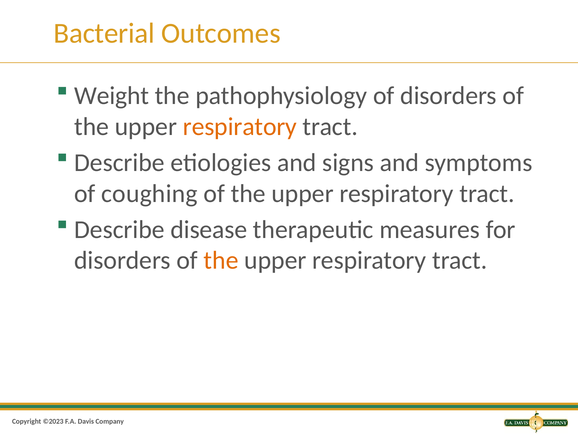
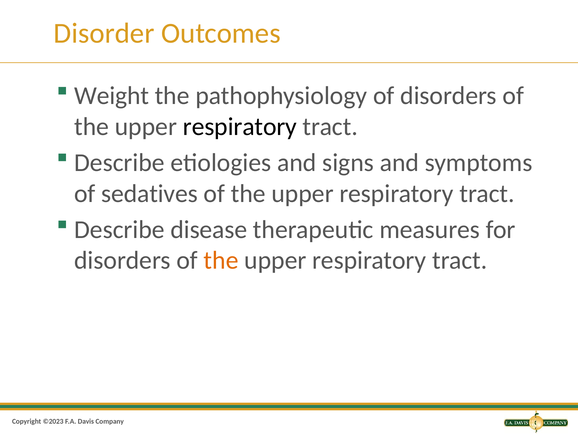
Bacterial: Bacterial -> Disorder (104, 33)
respiratory colour: orange -> black (240, 126)
coughing: coughing -> sedatives (150, 193)
